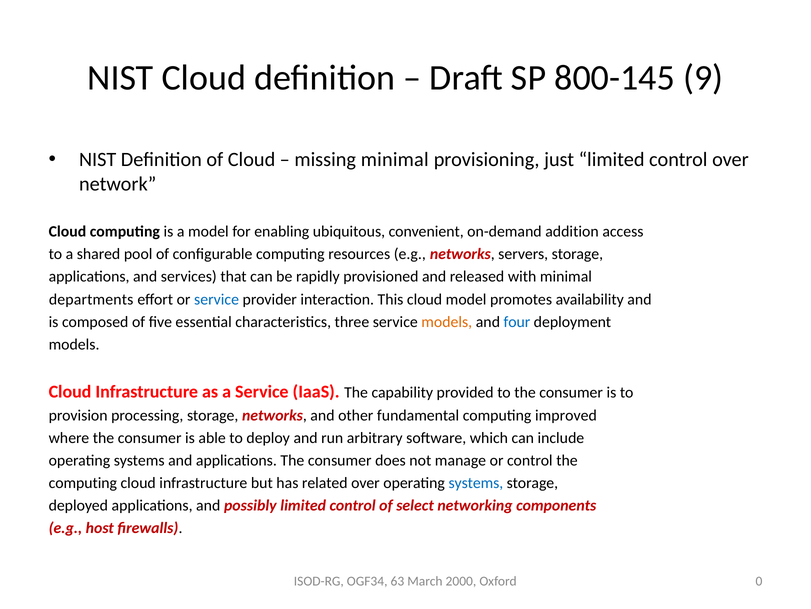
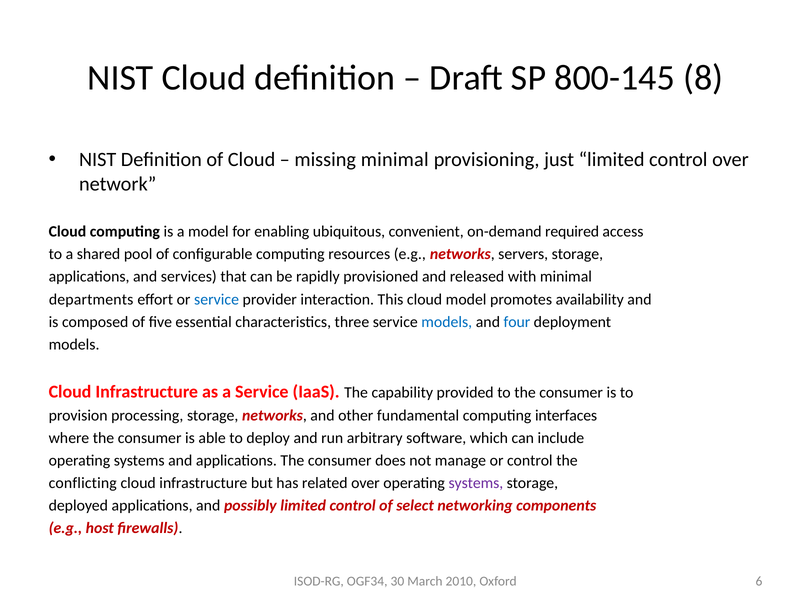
9: 9 -> 8 (703, 78)
addition: addition -> required (572, 231)
models colour: orange -> blue (447, 322)
improved: improved -> interfaces (566, 415)
computing: computing -> conflicting (83, 482)
systems colour: blue -> purple (476, 482)
63: 63 -> 30 (397, 581)
2000: 2000 -> 2010 (461, 581)
0: 0 -> 6 (759, 581)
